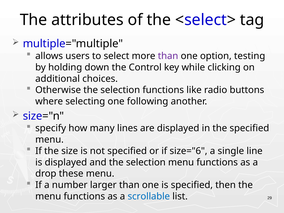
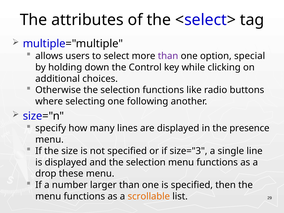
testing: testing -> special (250, 56)
the specified: specified -> presence (249, 128)
size="6: size="6 -> size="3 (188, 151)
scrollable colour: blue -> orange (149, 196)
